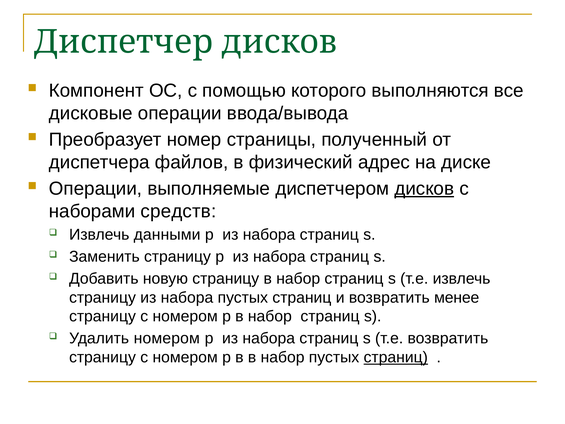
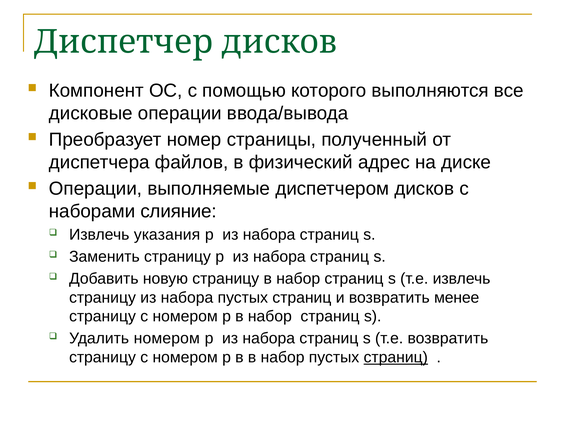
дисков underline: present -> none (424, 188)
средств: средств -> слияние (179, 211)
данными: данными -> указания (167, 235)
